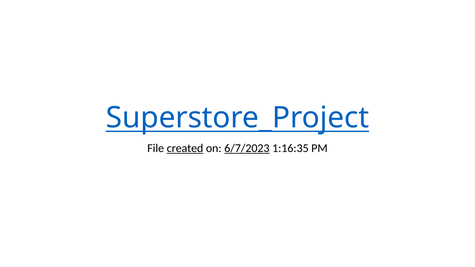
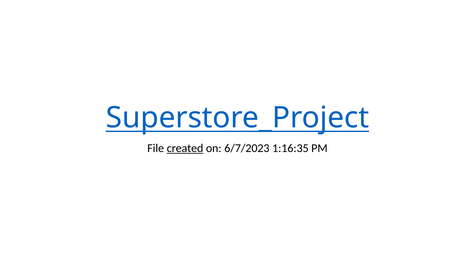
6/7/2023 underline: present -> none (247, 148)
